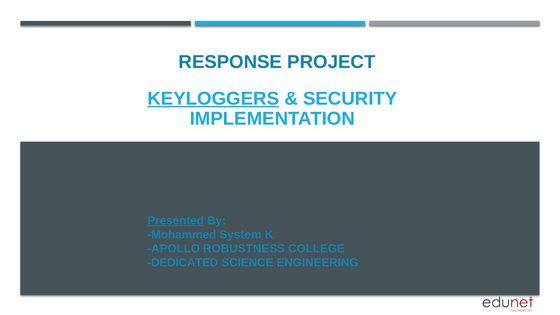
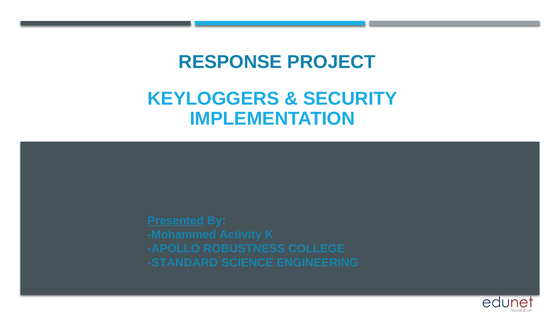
KEYLOGGERS underline: present -> none (213, 99)
System: System -> Activity (240, 235)
DEDICATED: DEDICATED -> STANDARD (183, 263)
